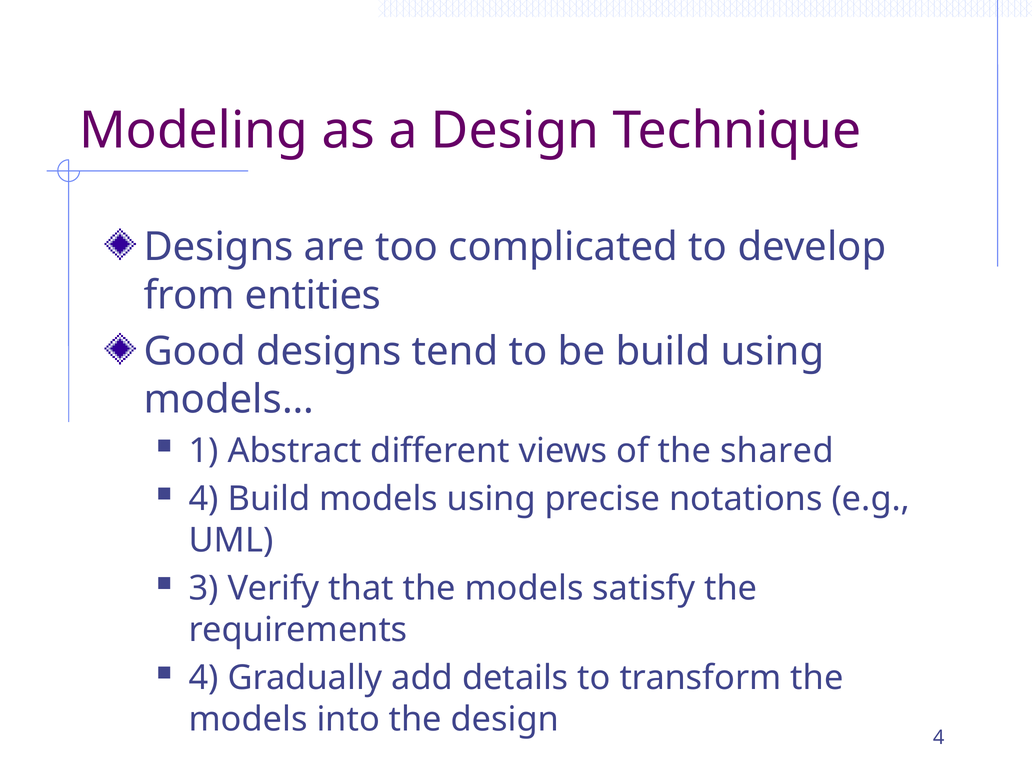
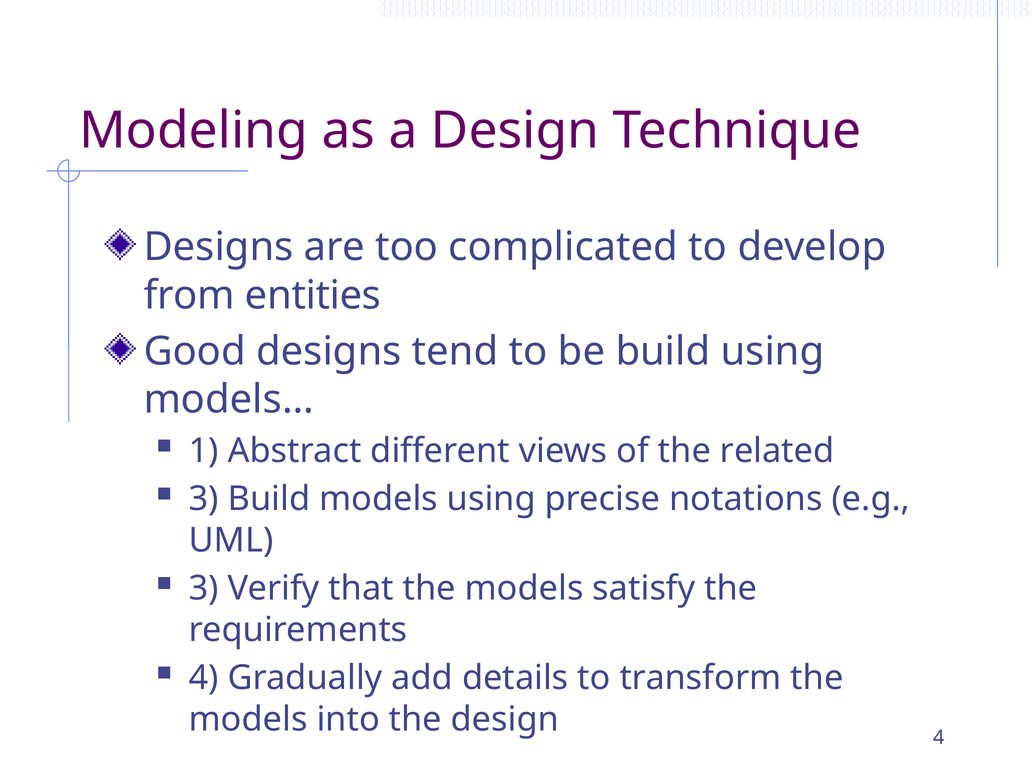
shared: shared -> related (777, 451)
4: 4 -> 3 (204, 499)
